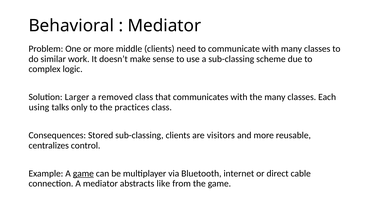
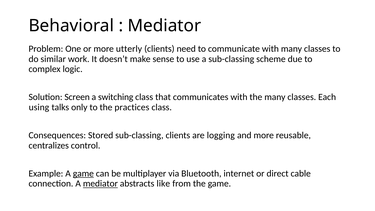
middle: middle -> utterly (129, 49)
Larger: Larger -> Screen (77, 97)
removed: removed -> switching (116, 97)
visitors: visitors -> logging (221, 135)
mediator underline: none -> present (100, 184)
